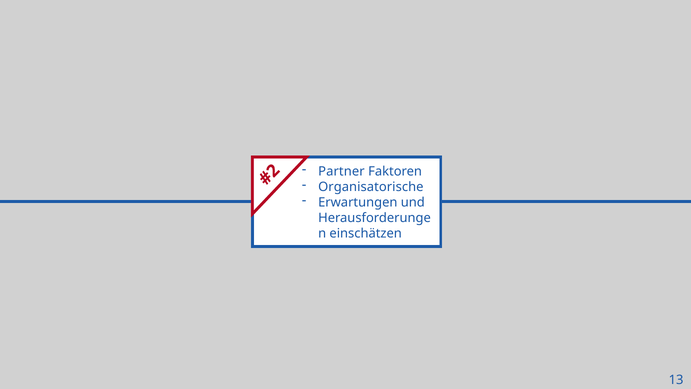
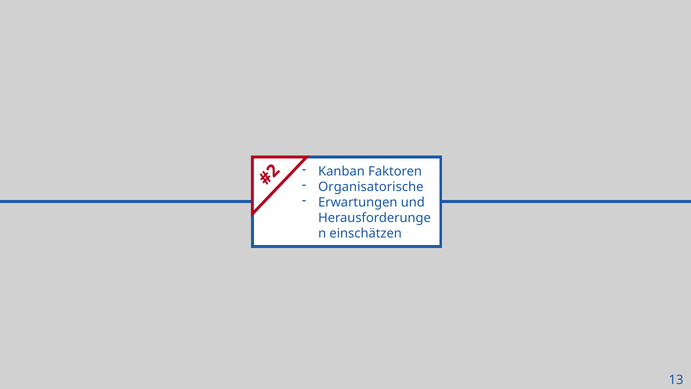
Partner: Partner -> Kanban (341, 171)
